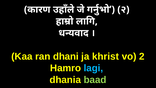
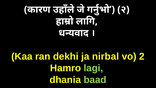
dhani: dhani -> dekhi (66, 56)
khrist: khrist -> nirbal (106, 56)
lagi colour: light blue -> light green (93, 68)
